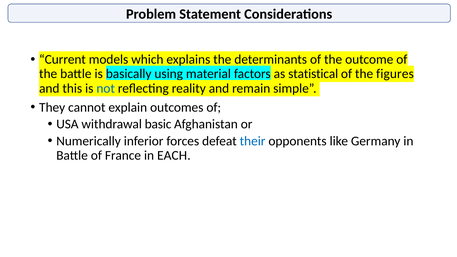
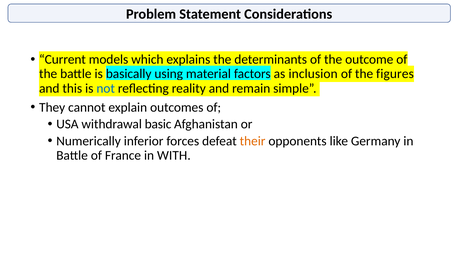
statistical: statistical -> inclusion (313, 74)
their colour: blue -> orange (253, 141)
EACH: EACH -> WITH (174, 155)
